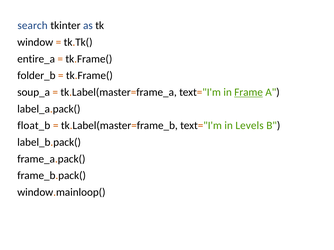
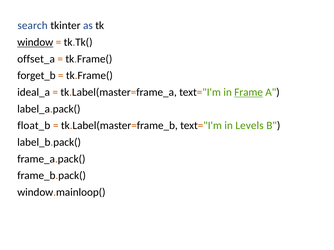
window underline: none -> present (35, 42)
entire_a: entire_a -> offset_a (36, 59)
folder_b: folder_b -> forget_b (36, 76)
soup_a: soup_a -> ideal_a (34, 92)
